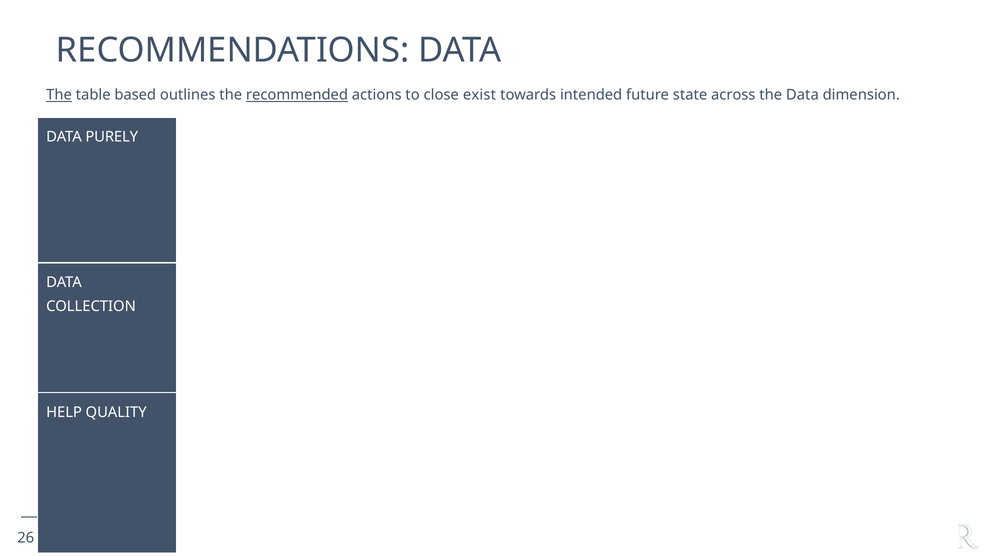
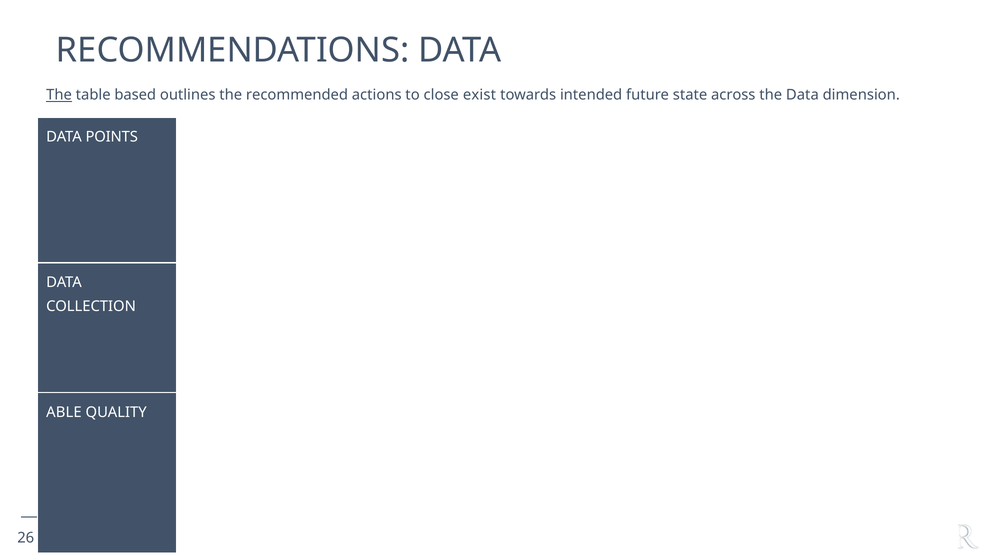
recommended underline: present -> none (297, 95)
PURELY: PURELY -> POINTS (112, 137)
HELP: HELP -> ABLE (64, 412)
